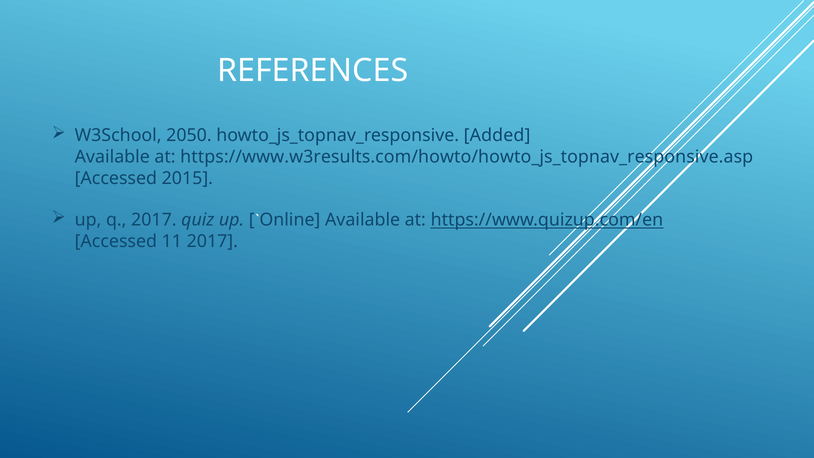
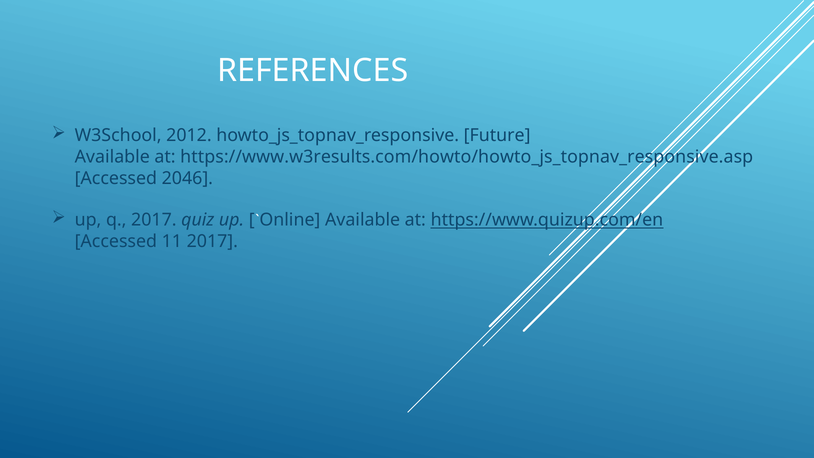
2050: 2050 -> 2012 (189, 136)
Added: Added -> Future (497, 136)
2015: 2015 -> 2046 (187, 178)
